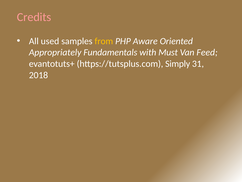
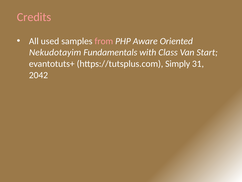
from colour: yellow -> pink (104, 41)
Appropriately: Appropriately -> Nekudotayim (55, 52)
Must: Must -> Class (168, 52)
Feed: Feed -> Start (207, 52)
2018: 2018 -> 2042 (38, 75)
